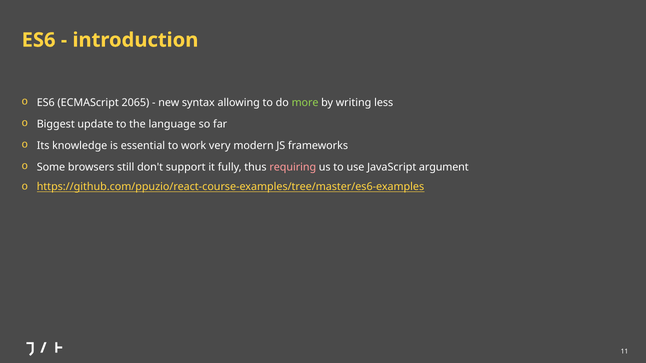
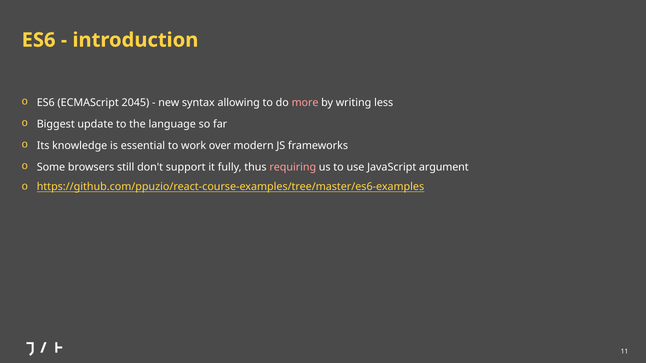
2065: 2065 -> 2045 (135, 103)
more colour: light green -> pink (305, 103)
very: very -> over (220, 146)
